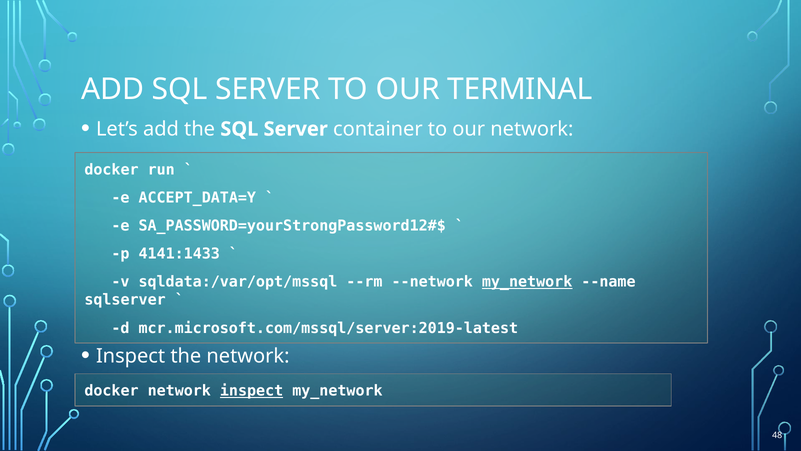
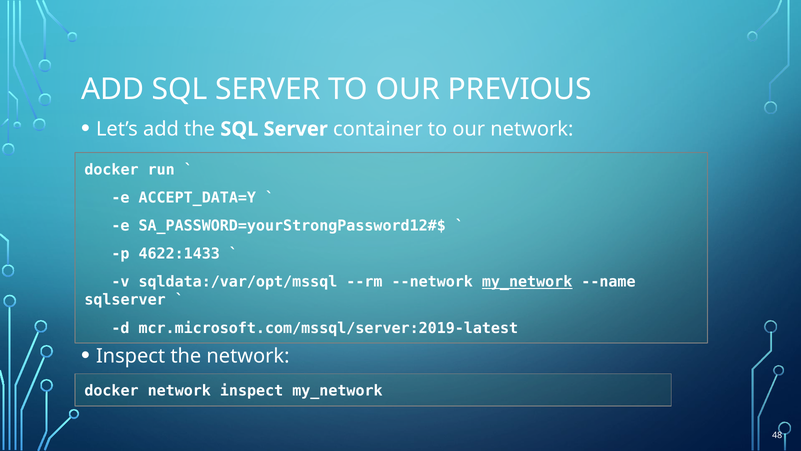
TERMINAL: TERMINAL -> PREVIOUS (520, 89)
4141:1433: 4141:1433 -> 4622:1433 (179, 254)
inspect underline: present -> none (252, 391)
